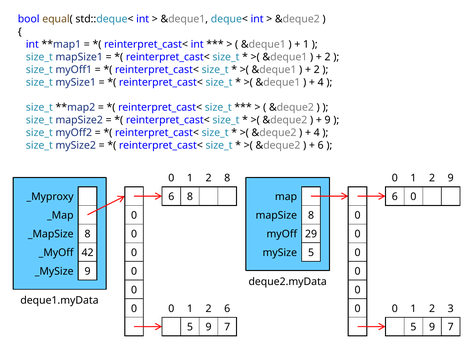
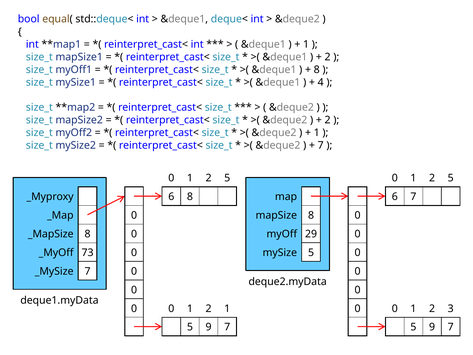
2: 2 -> 8 (317, 70)
9: 9 -> 2 (328, 120)
4: 4 -> 1 (317, 133)
6: 6 -> 7 (321, 145)
8: 8 -> 5 (227, 178)
9: 9 -> 5 (451, 178)
6 0: 0 -> 7 (413, 197)
42: 42 -> 73 (88, 252)
9: 9 -> 7 (88, 271)
2 6: 6 -> 1 (227, 308)
